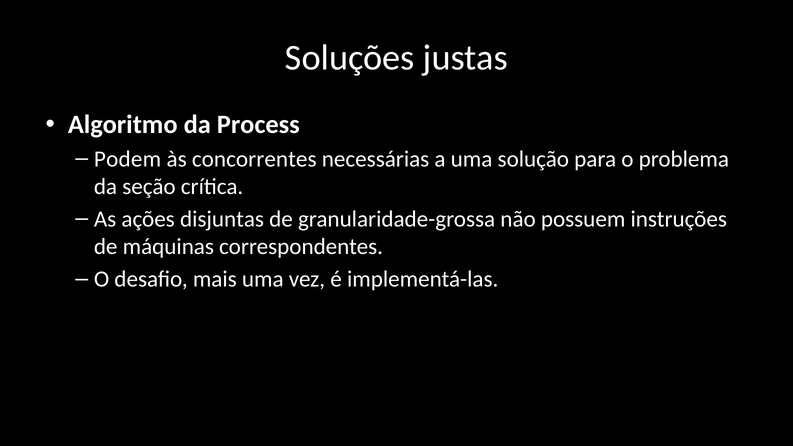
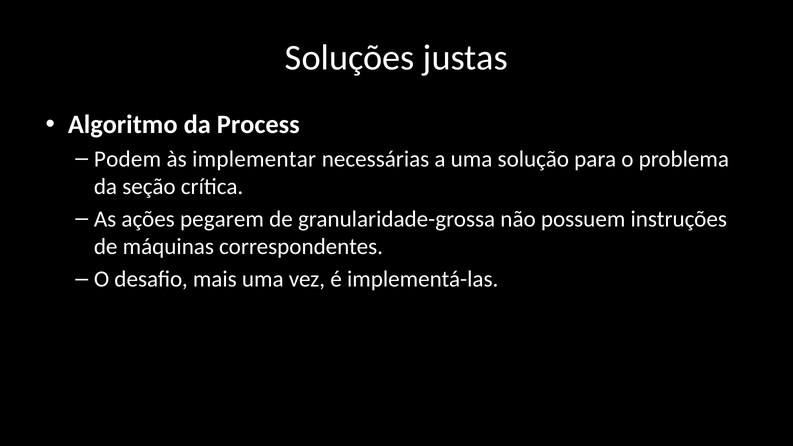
concorrentes: concorrentes -> implementar (254, 159)
disjuntas: disjuntas -> pegarem (222, 219)
